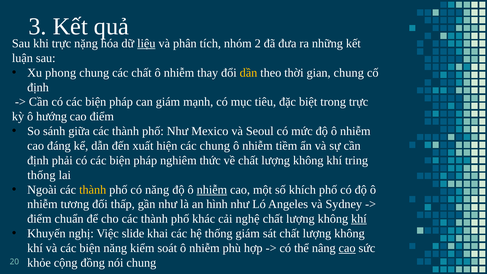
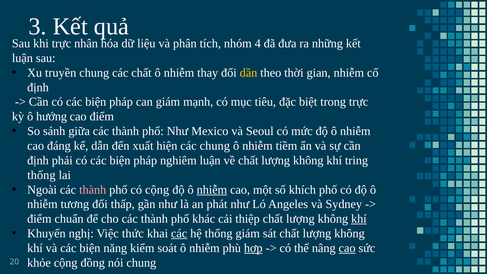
nặng: nặng -> nhân (86, 44)
liệu underline: present -> none (146, 44)
2: 2 -> 4 (258, 44)
phong: phong -> truyền (61, 73)
gian chung: chung -> nhiễm (349, 73)
nghiêm thức: thức -> luận (210, 160)
thành colour: yellow -> pink (93, 190)
có năng: năng -> cộng (157, 190)
hình: hình -> phát (217, 204)
nghệ: nghệ -> thiệp (248, 219)
slide: slide -> thức (133, 233)
các underline: none -> present (179, 233)
hợp underline: none -> present (253, 248)
